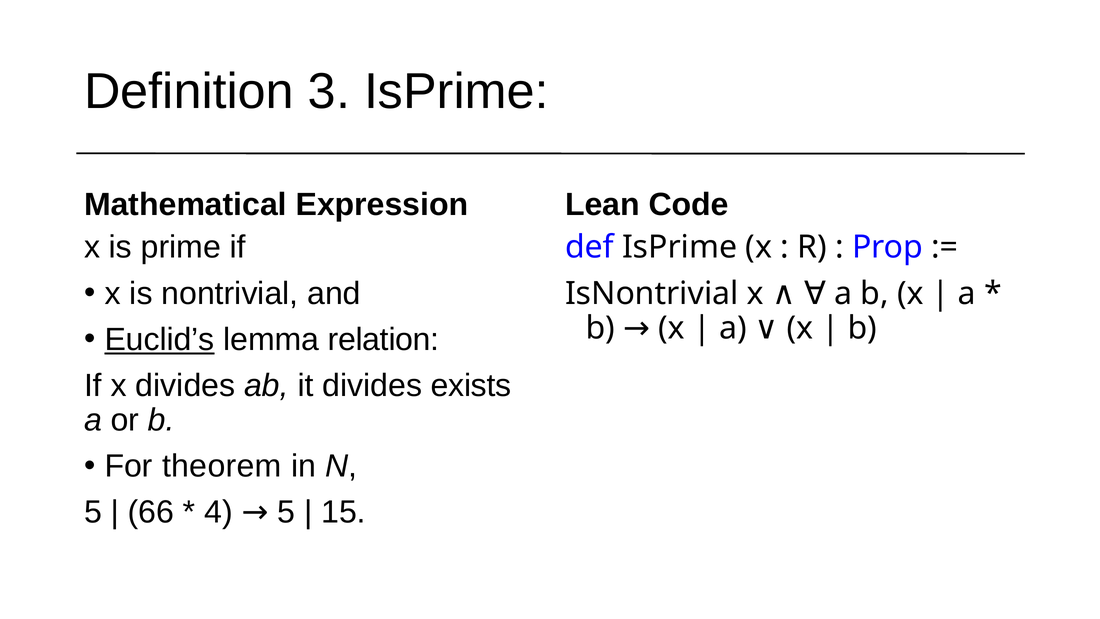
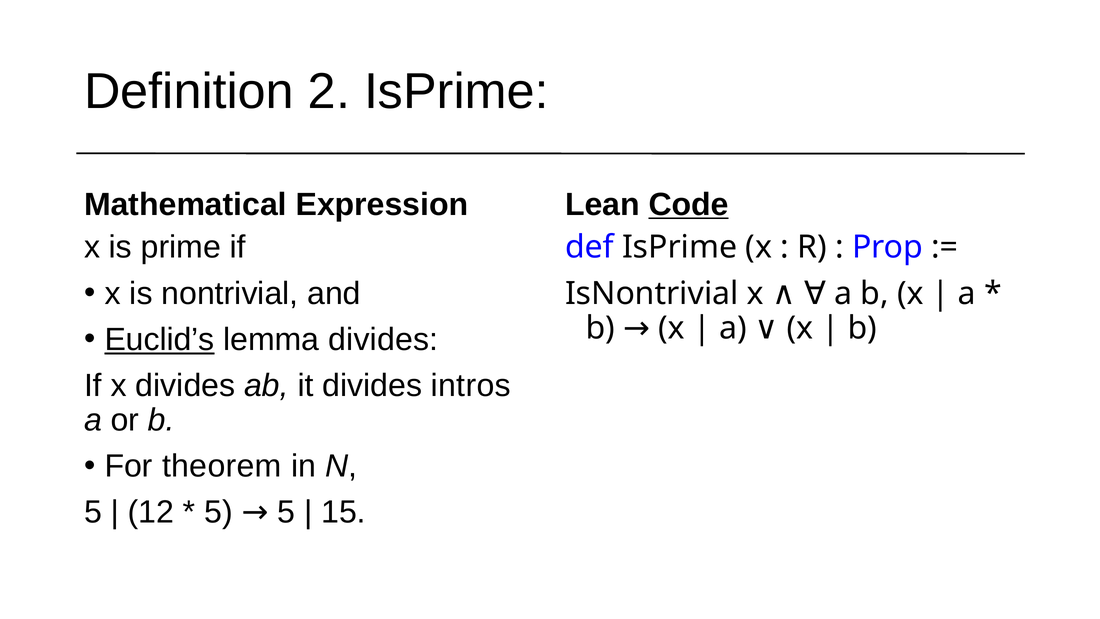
3: 3 -> 2 (329, 92)
Code underline: none -> present (689, 204)
lemma relation: relation -> divides (383, 339)
exists: exists -> intros (471, 385)
66: 66 -> 12 (151, 512)
4: 4 -> 5 (219, 512)
